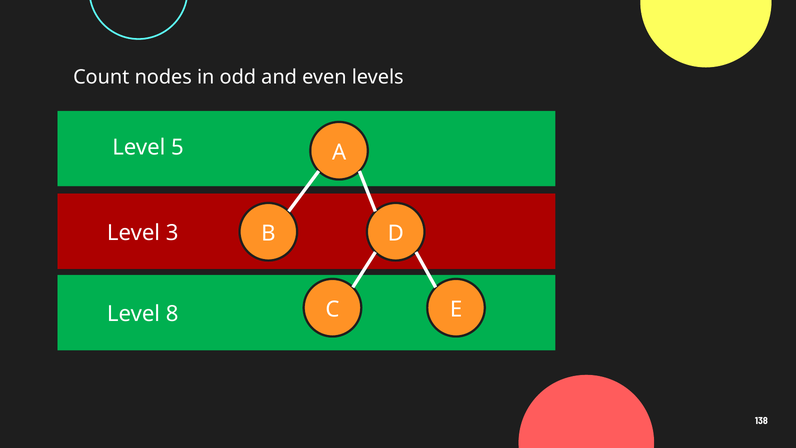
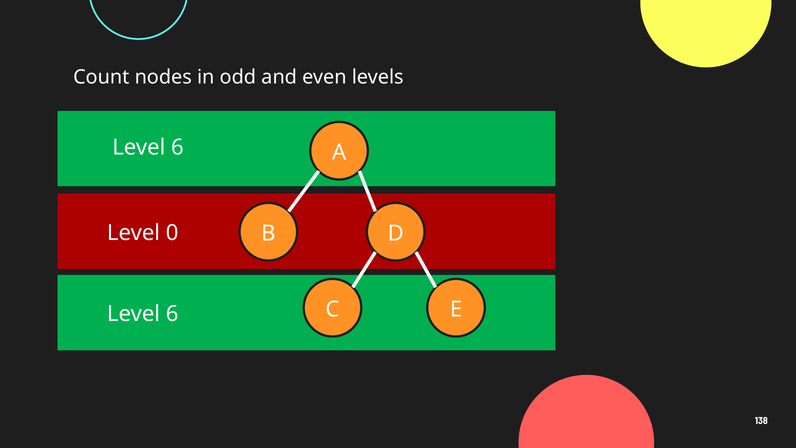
5: 5 -> 6 (177, 147)
3: 3 -> 0 (172, 233)
8: 8 -> 6 (172, 314)
